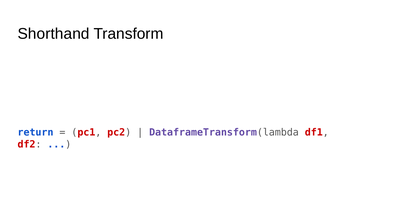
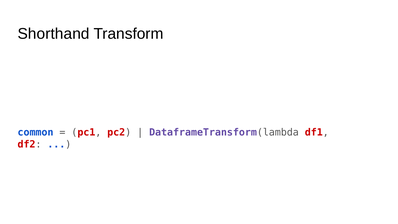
return: return -> common (35, 132)
